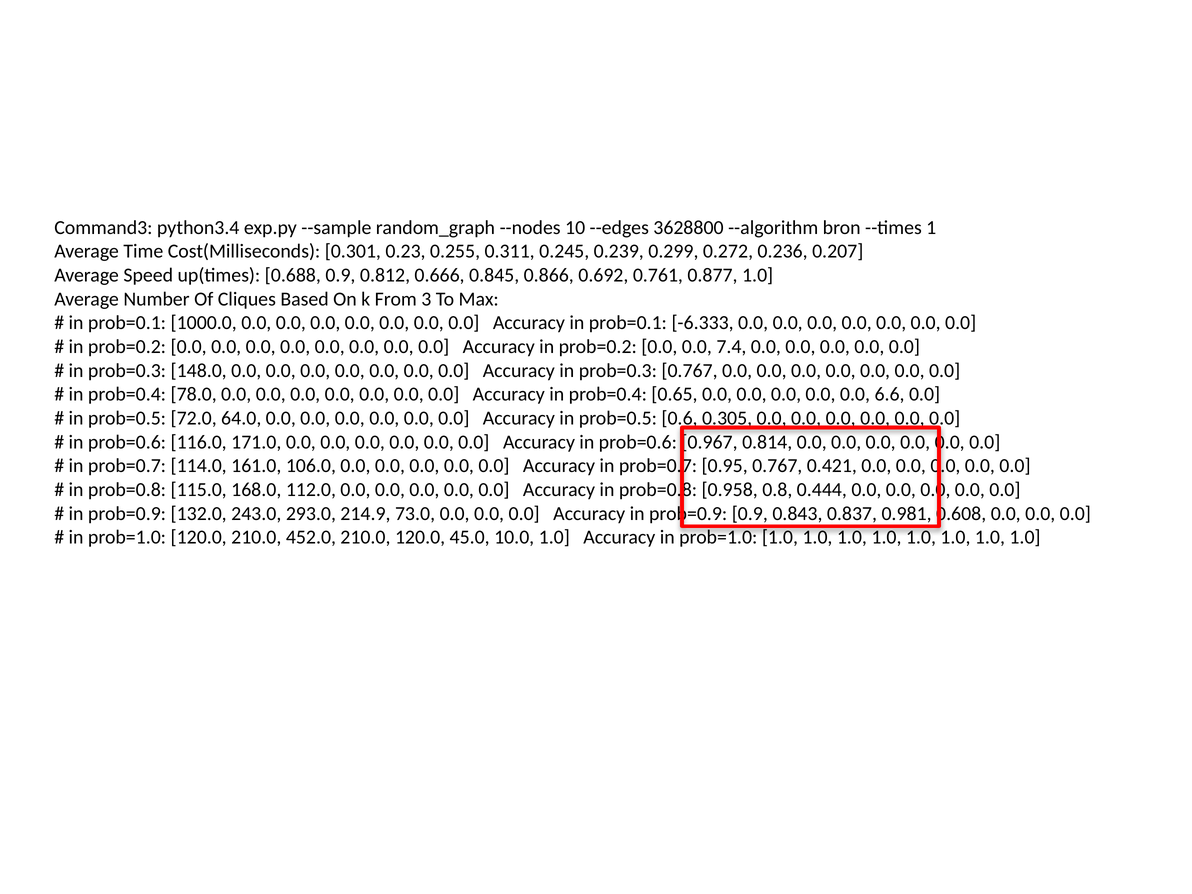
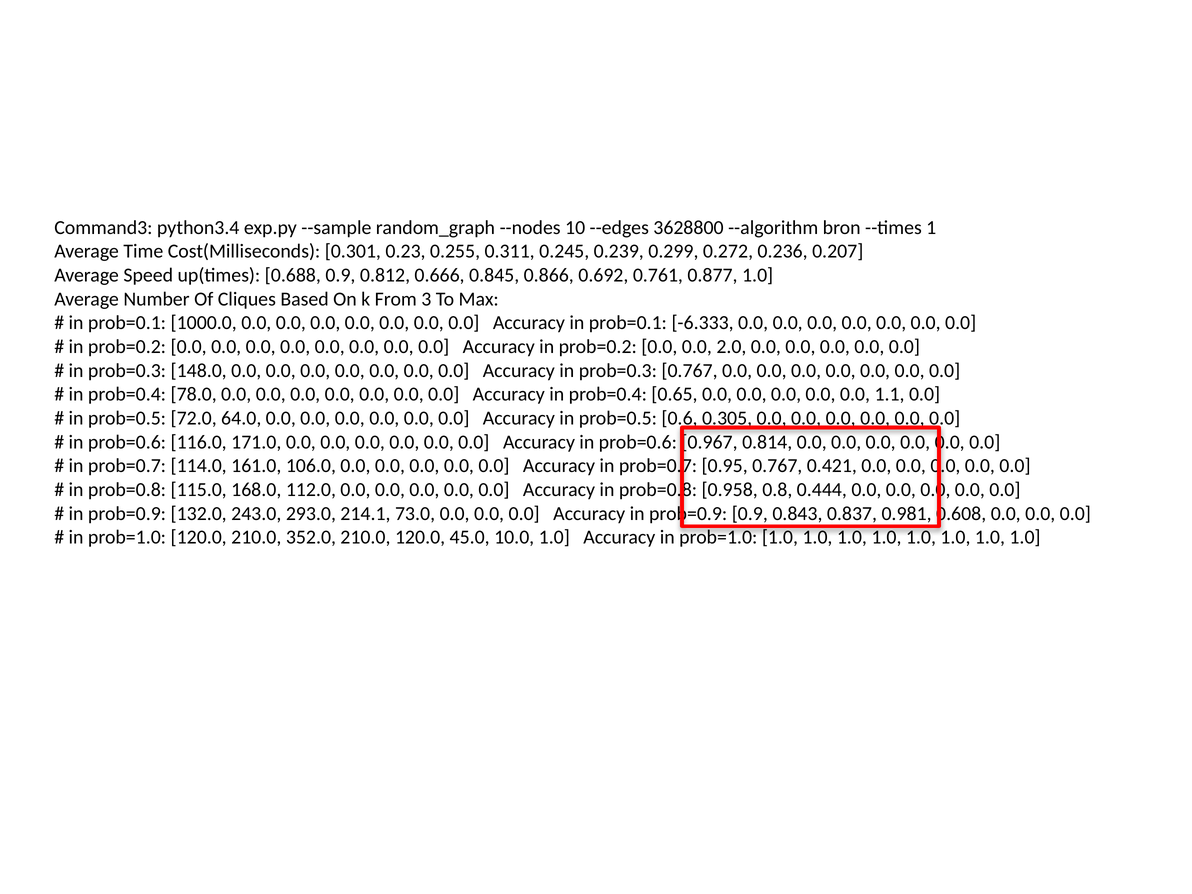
7.4: 7.4 -> 2.0 (731, 347)
6.6: 6.6 -> 1.1 (890, 394)
214.9: 214.9 -> 214.1 (365, 514)
452.0: 452.0 -> 352.0 (311, 537)
